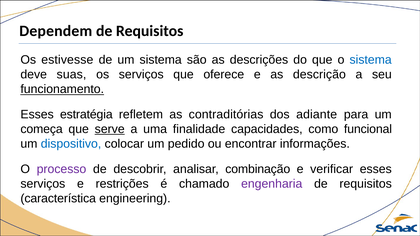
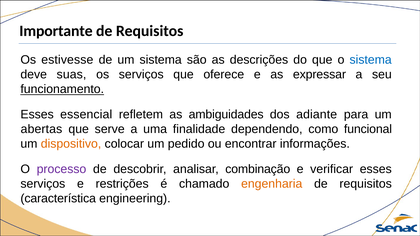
Dependem: Dependem -> Importante (56, 31)
descrição: descrição -> expressar (319, 75)
estratégia: estratégia -> essencial (86, 115)
contraditórias: contraditórias -> ambiguidades (226, 115)
começa: começa -> abertas (41, 129)
serve underline: present -> none (110, 129)
capacidades: capacidades -> dependendo (267, 129)
dispositivo colour: blue -> orange (71, 144)
engenharia colour: purple -> orange (272, 184)
